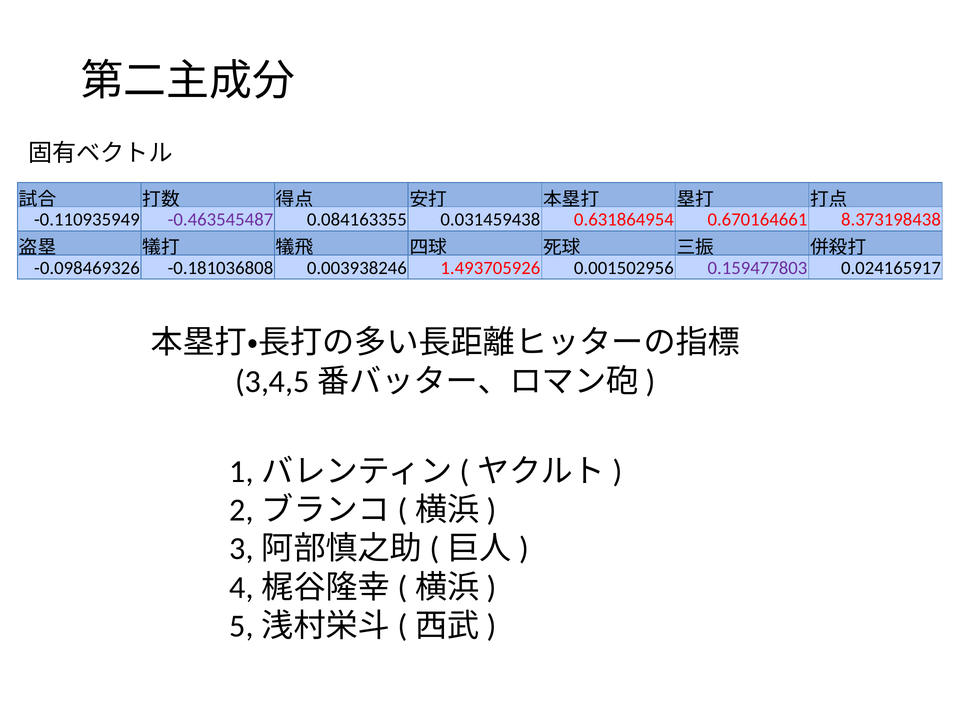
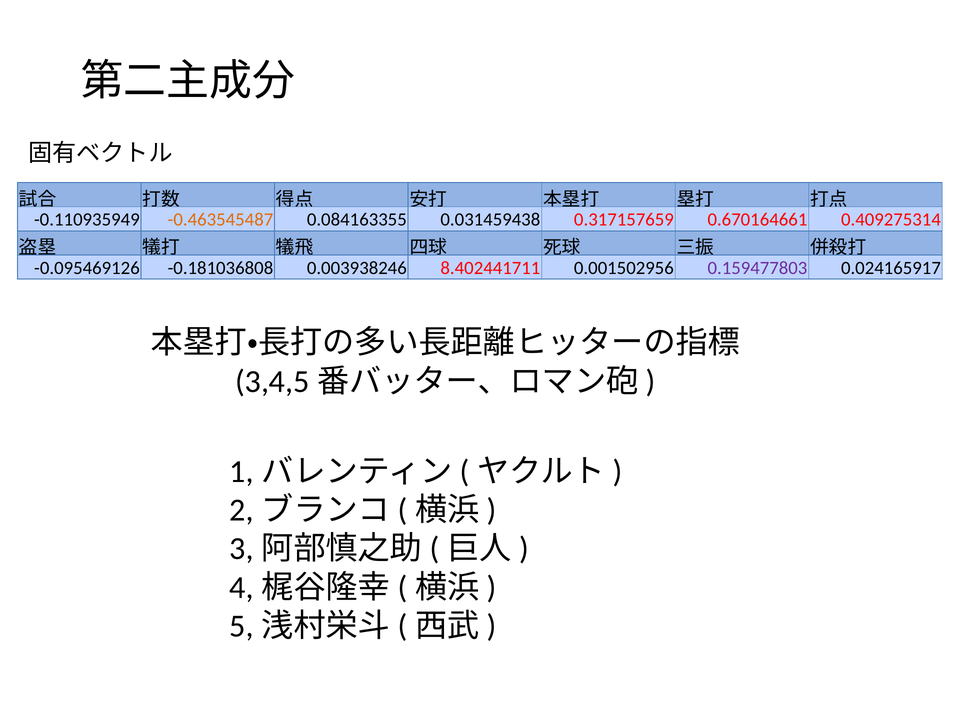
-0.463545487 colour: purple -> orange (220, 220)
0.631864954: 0.631864954 -> 0.317157659 (624, 220)
8.373198438: 8.373198438 -> 0.409275314 (891, 220)
-0.098469326: -0.098469326 -> -0.095469126 (87, 268)
1.493705926: 1.493705926 -> 8.402441711 (490, 268)
